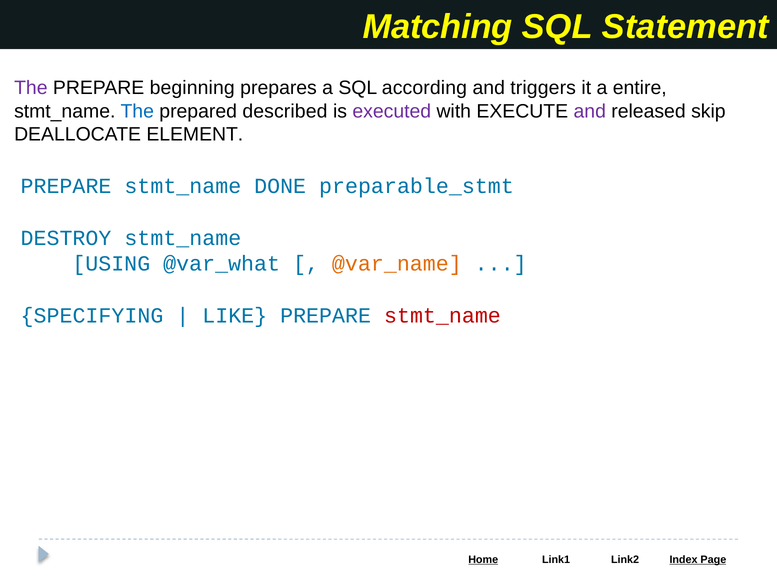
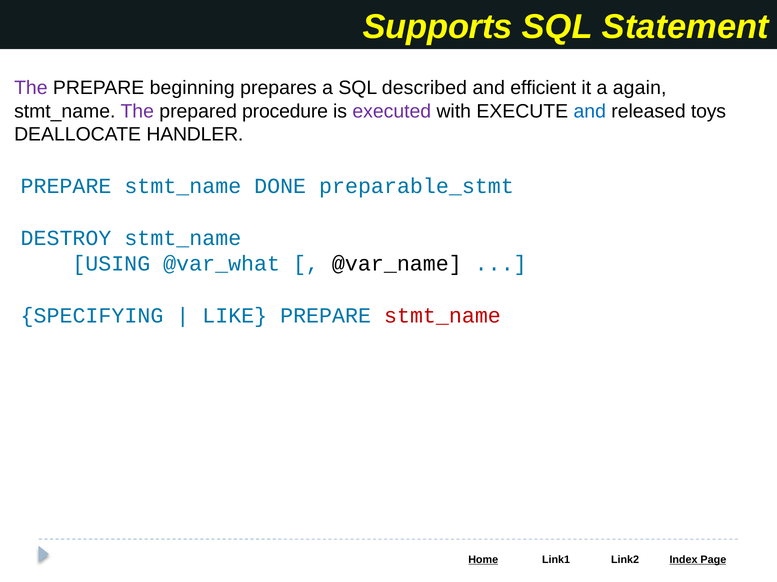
Matching: Matching -> Supports (438, 27)
according: according -> described (424, 88)
triggers: triggers -> efficient (543, 88)
entire: entire -> again (640, 88)
The colour: blue -> purple (137, 111)
described: described -> procedure (285, 111)
and colour: purple -> blue (590, 111)
skip: skip -> toys (708, 111)
ELEMENT: ELEMENT -> HANDLER (195, 135)
@var_name colour: orange -> black (397, 264)
